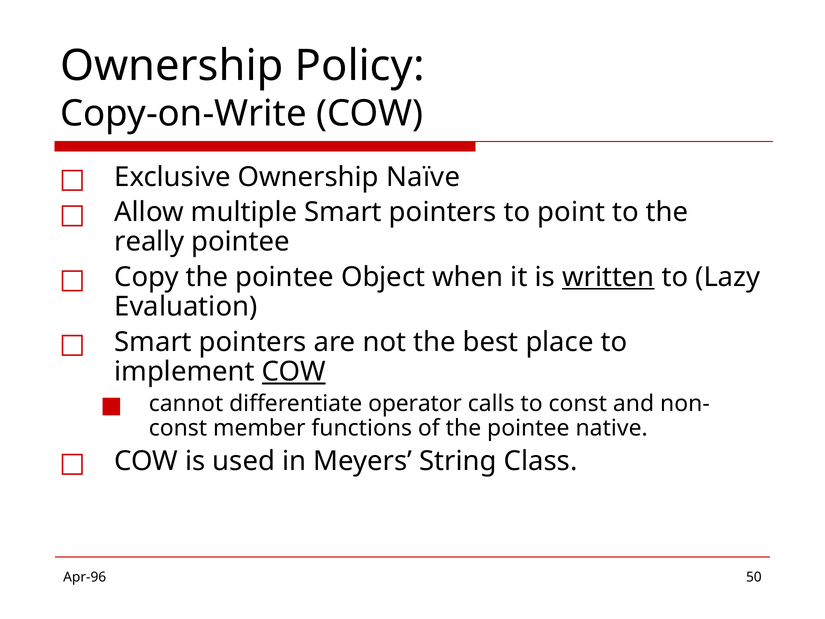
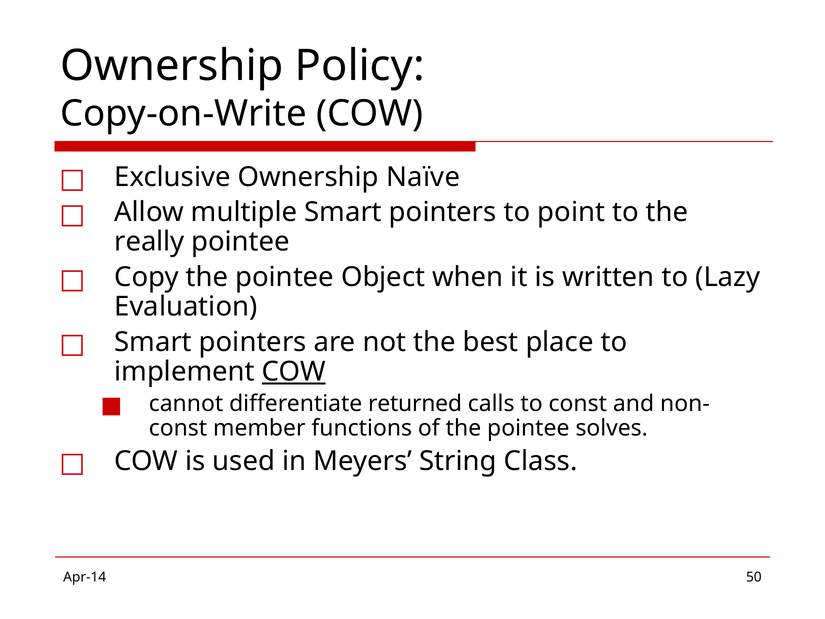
written underline: present -> none (608, 277)
operator: operator -> returned (415, 403)
native: native -> solves (612, 428)
Apr-96: Apr-96 -> Apr-14 (85, 577)
